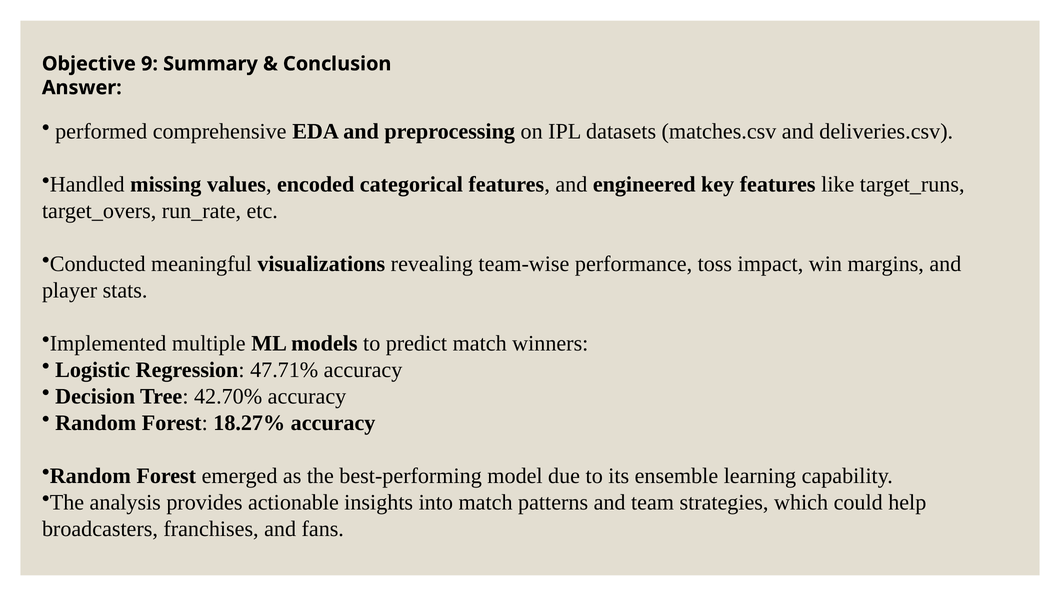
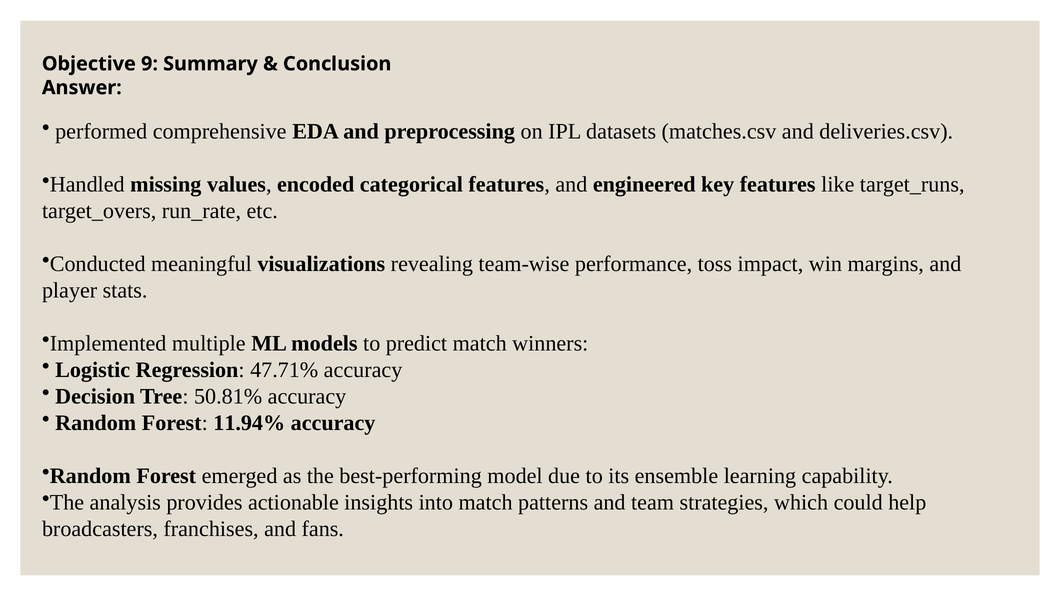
42.70%: 42.70% -> 50.81% (228, 397)
18.27%: 18.27% -> 11.94% (249, 423)
